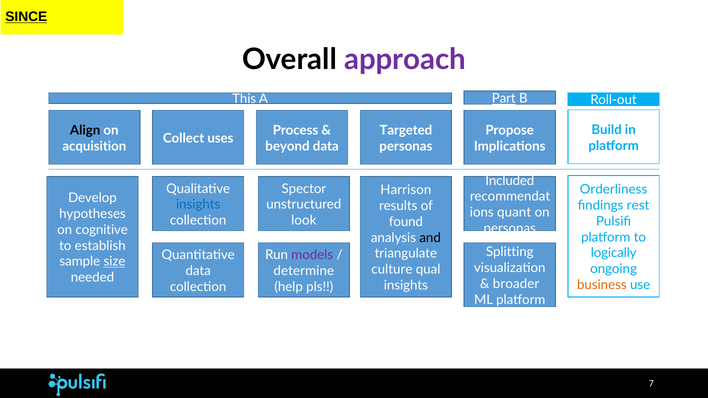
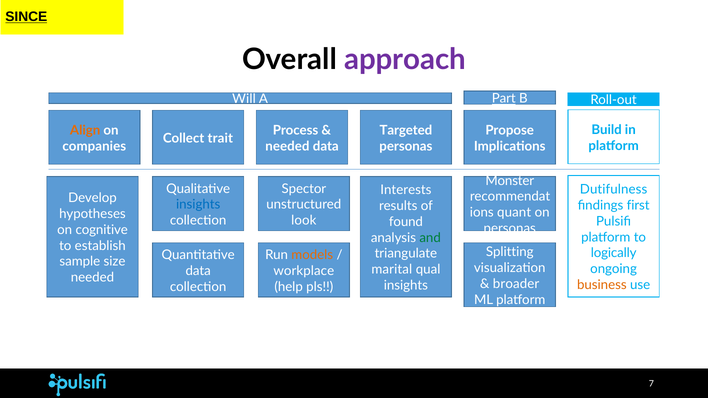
This: This -> Will (244, 99)
Align colour: black -> orange (85, 130)
uses: uses -> trait (220, 138)
acquisition: acquisition -> companies (94, 146)
beyond: beyond -> needed (287, 146)
Included: Included -> Monster (510, 181)
Orderliness: Orderliness -> Dutifulness (614, 190)
Harrison: Harrison -> Interests (406, 190)
rest: rest -> first (638, 205)
and colour: black -> green (430, 238)
models colour: purple -> orange (312, 255)
size underline: present -> none (115, 262)
culture: culture -> marital (392, 270)
determine: determine -> workplace (304, 271)
